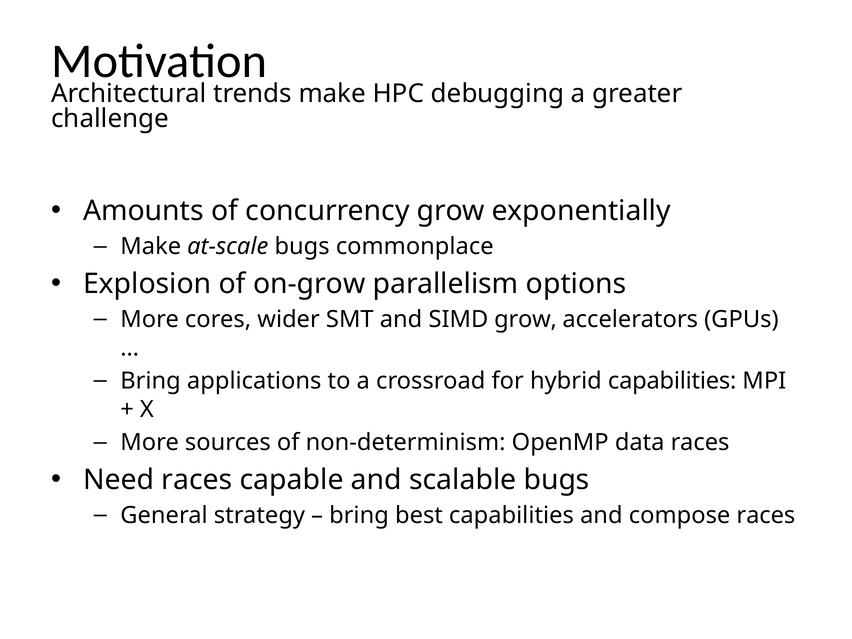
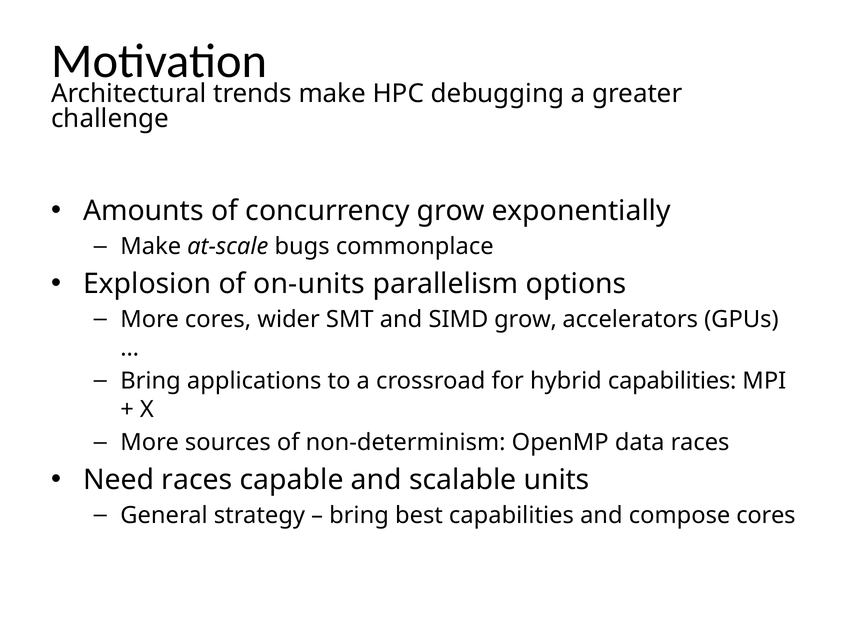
on-grow: on-grow -> on-units (309, 284)
scalable bugs: bugs -> units (557, 480)
compose races: races -> cores (766, 515)
